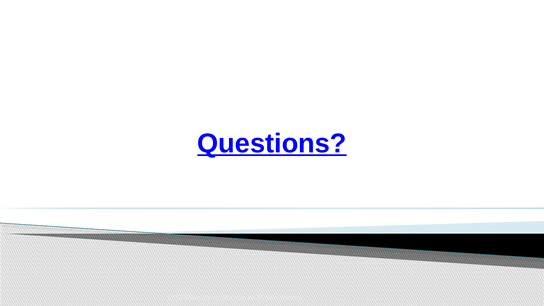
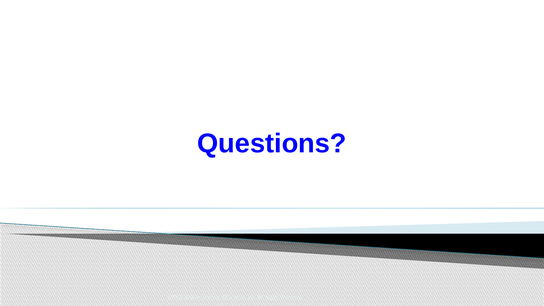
Questions underline: present -> none (272, 143)
